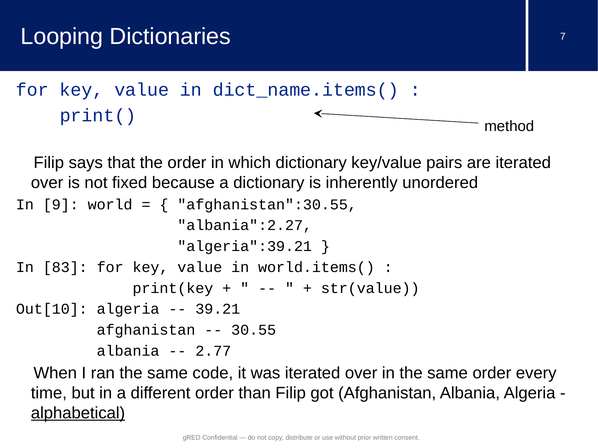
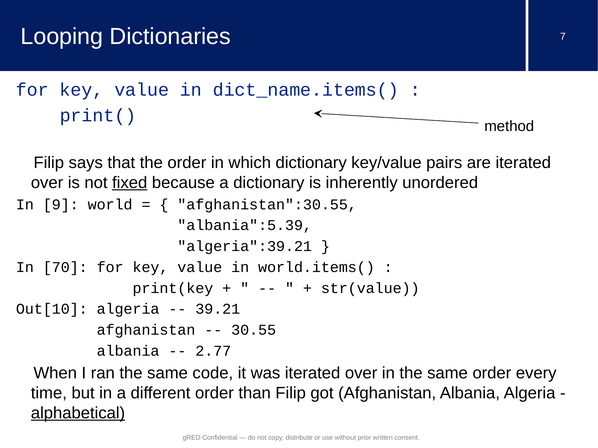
fixed underline: none -> present (130, 183)
albania":2.27: albania":2.27 -> albania":5.39 (245, 226)
83: 83 -> 70 (65, 267)
